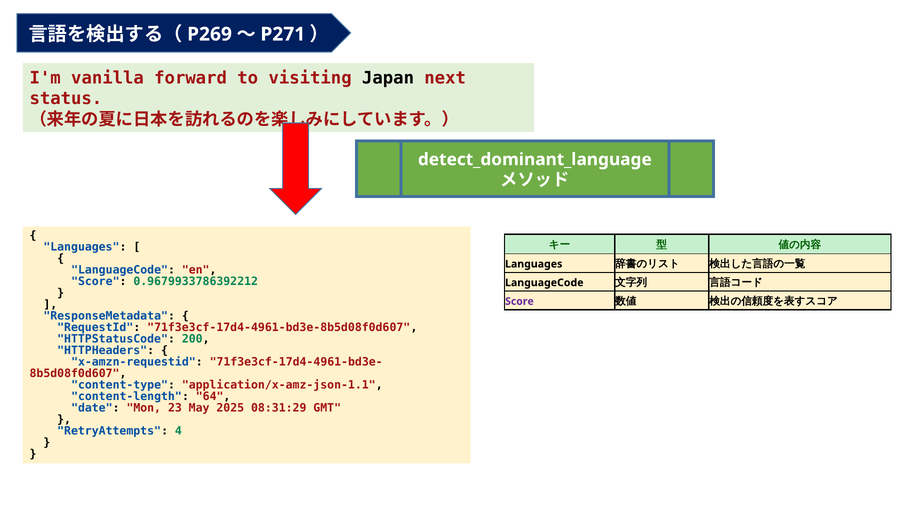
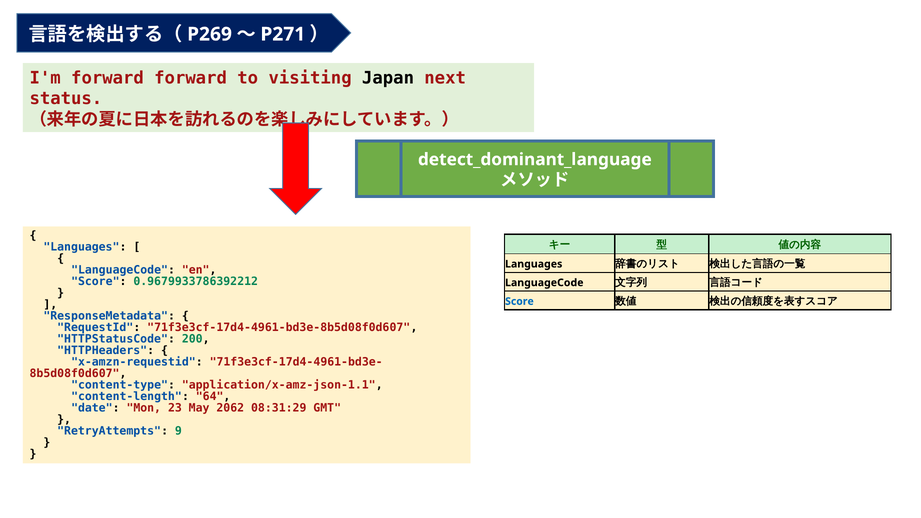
I'm vanilla: vanilla -> forward (108, 78)
Score colour: purple -> blue (519, 301)
2025: 2025 -> 2062 (230, 408)
4: 4 -> 9 (178, 431)
